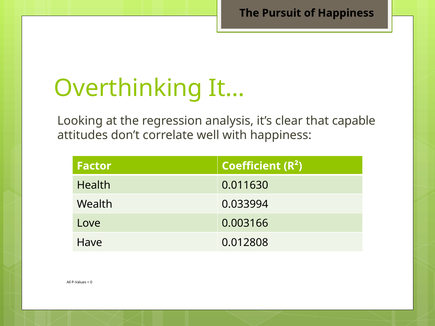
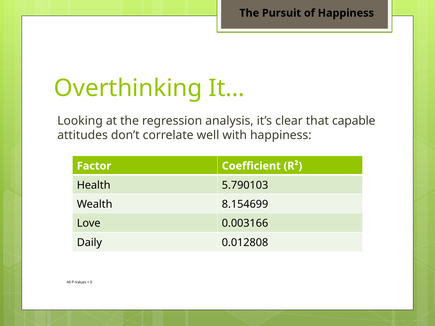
0.011630: 0.011630 -> 5.790103 (245, 185)
0.033994: 0.033994 -> 8.154699 (245, 204)
Have: Have -> Daily (89, 243)
